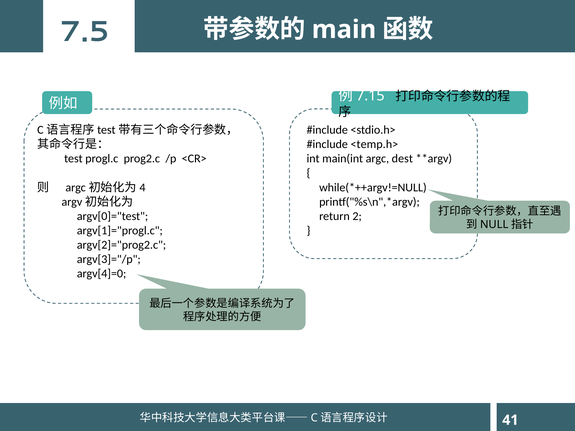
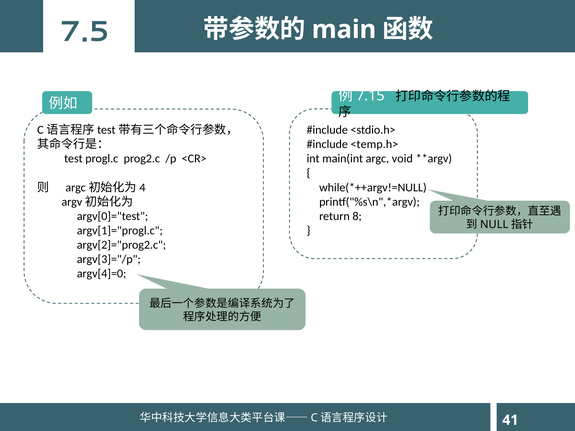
dest: dest -> void (402, 159)
2: 2 -> 8 (357, 216)
